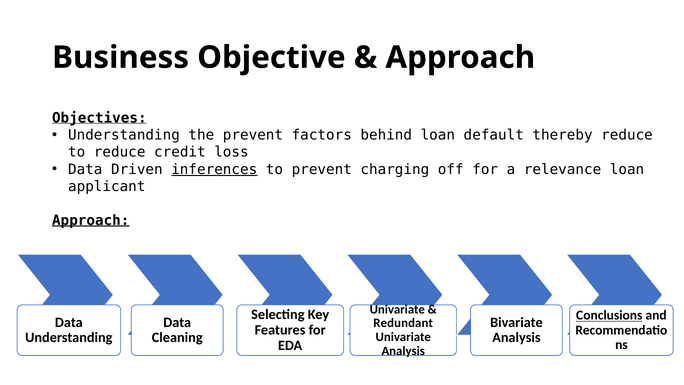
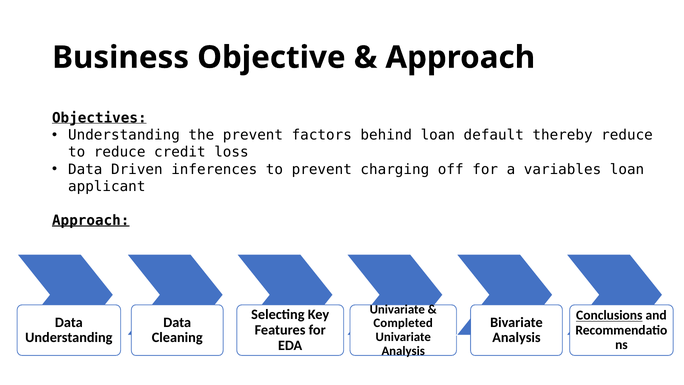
inferences underline: present -> none (214, 169)
relevance: relevance -> variables (563, 169)
Redundant: Redundant -> Completed (403, 323)
